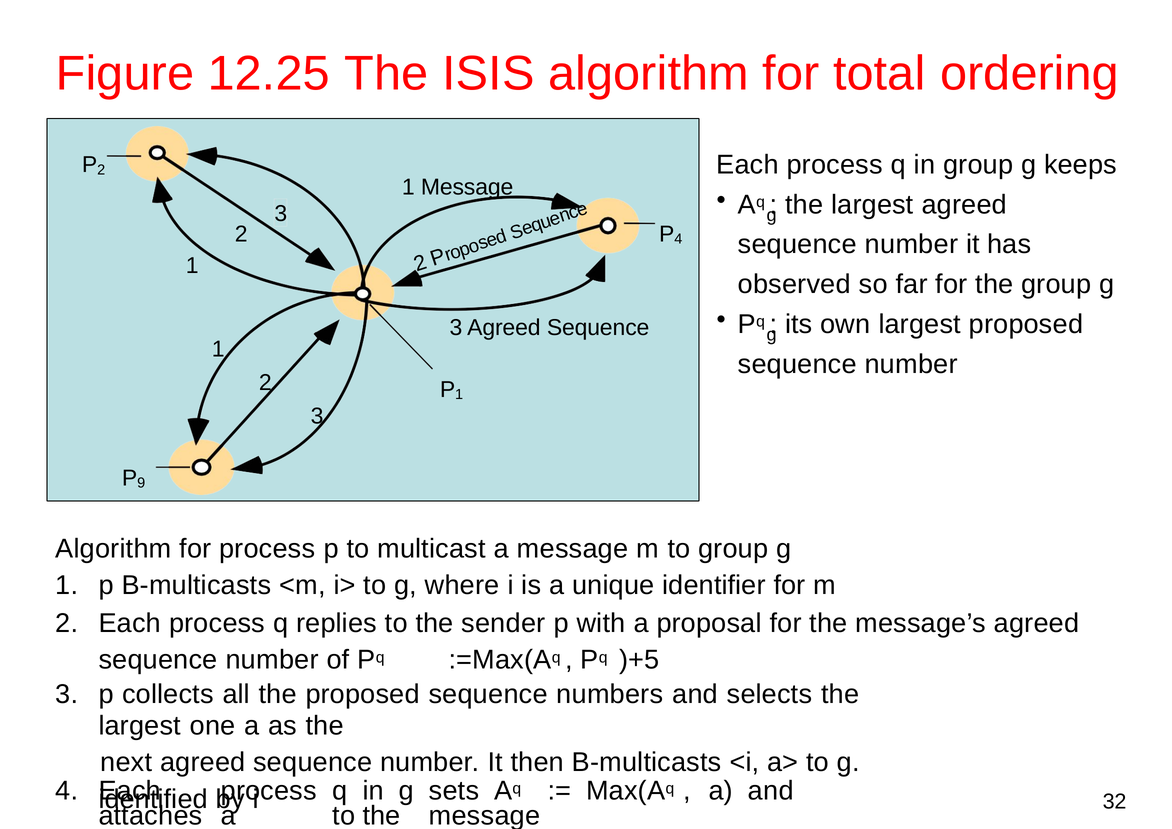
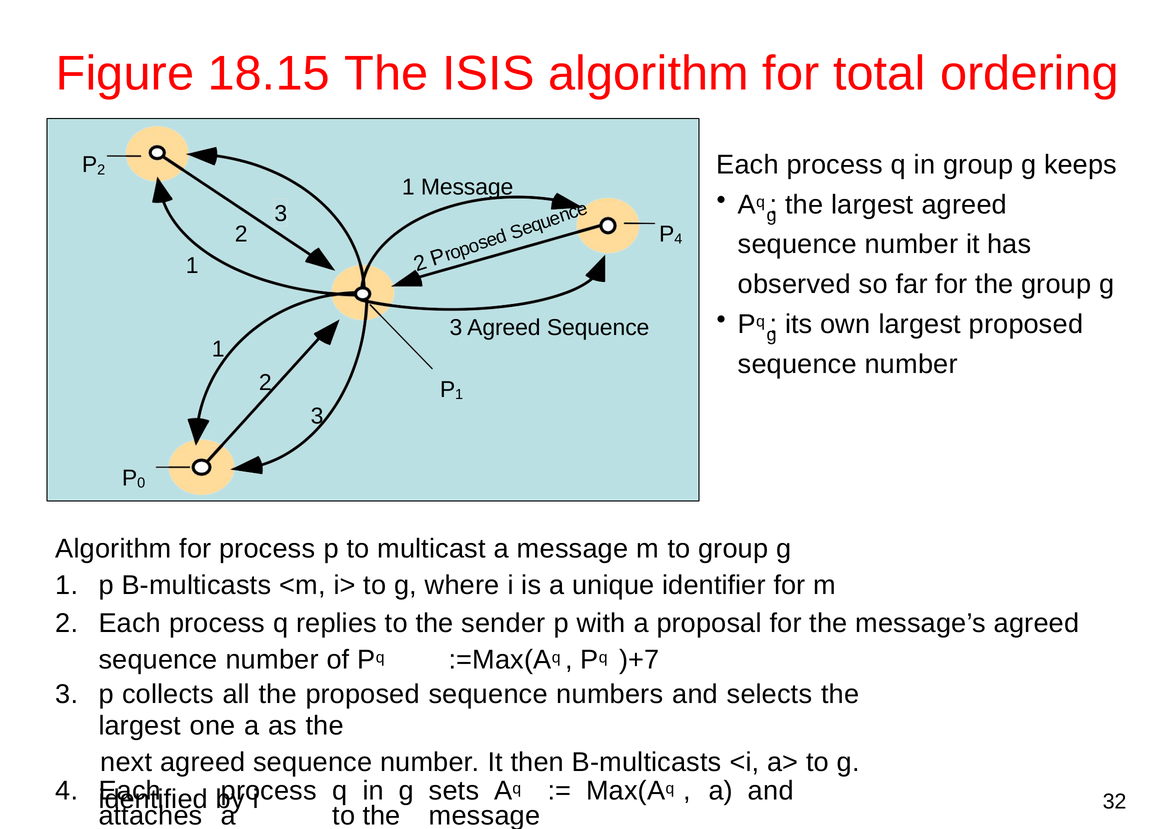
12.25: 12.25 -> 18.15 (269, 74)
9: 9 -> 0 (141, 483)
)+5: )+5 -> )+7 (639, 660)
